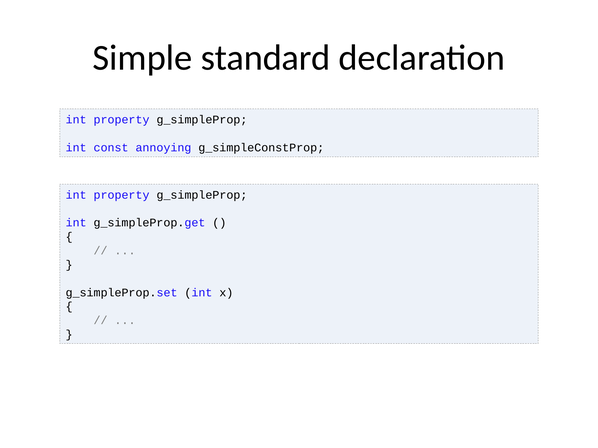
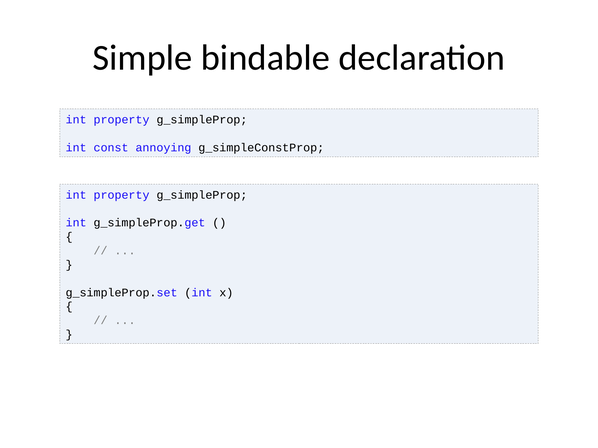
standard: standard -> bindable (265, 58)
